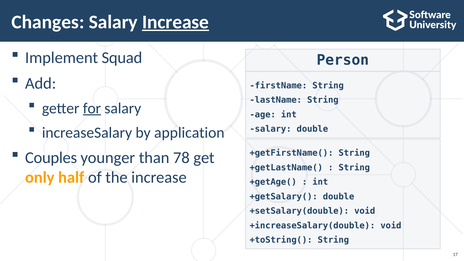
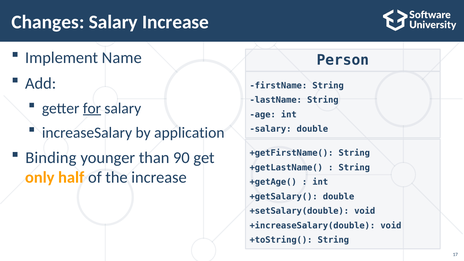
Increase underline: present -> none (176, 22)
Squad: Squad -> Name (122, 58)
Couples: Couples -> Binding (51, 158)
78: 78 -> 90 (181, 158)
